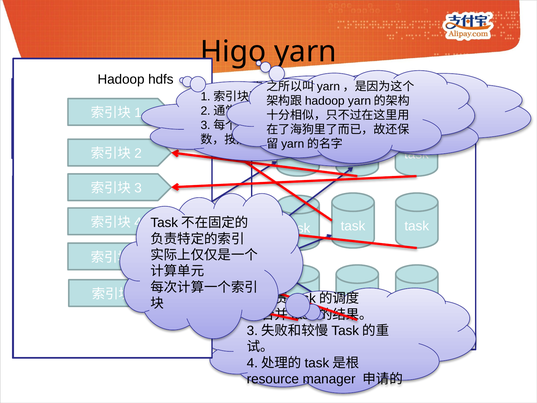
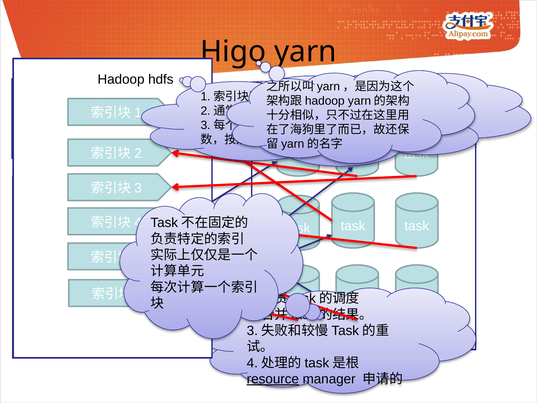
resource underline: none -> present (273, 379)
